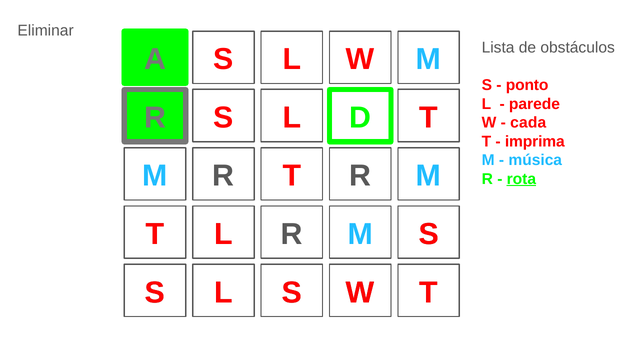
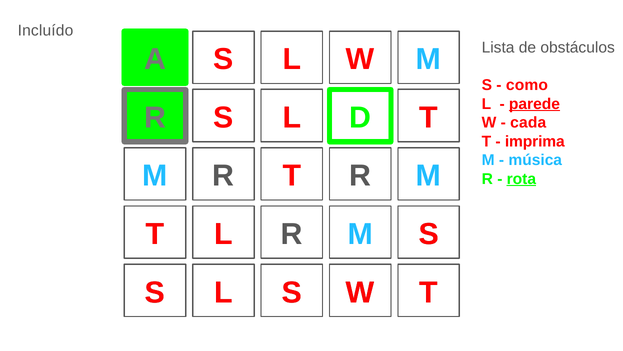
Eliminar: Eliminar -> Incluído (46, 31)
ponto: ponto -> como (527, 85)
parede underline: none -> present (534, 104)
